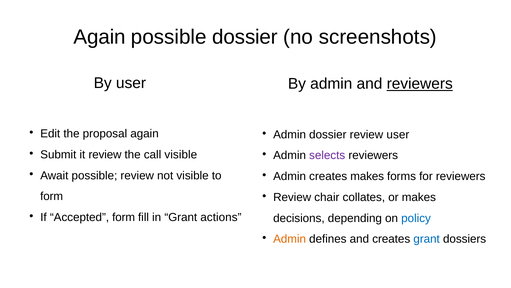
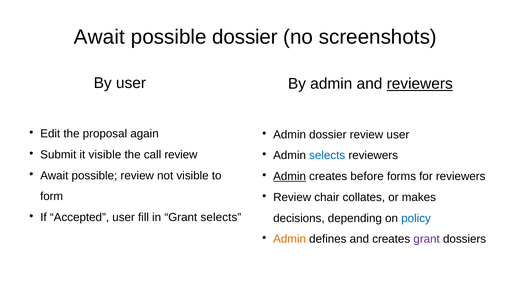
Again: Again -> Await (99, 37)
it review: review -> visible (105, 154)
call visible: visible -> review (181, 154)
selects colour: purple -> blue (327, 155)
Admin underline: none -> present (290, 176)
creates makes: makes -> before (367, 176)
Accepted form: form -> user (124, 217)
Grant actions: actions -> selects (221, 217)
grant colour: blue -> purple (427, 239)
